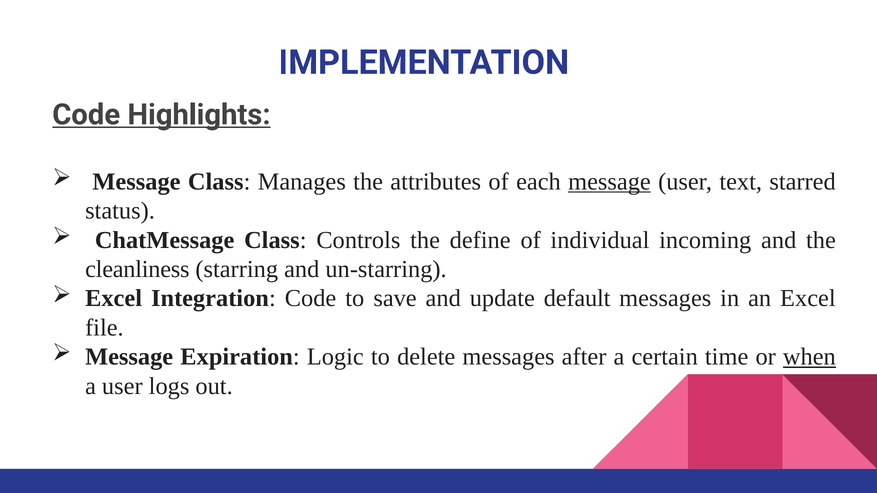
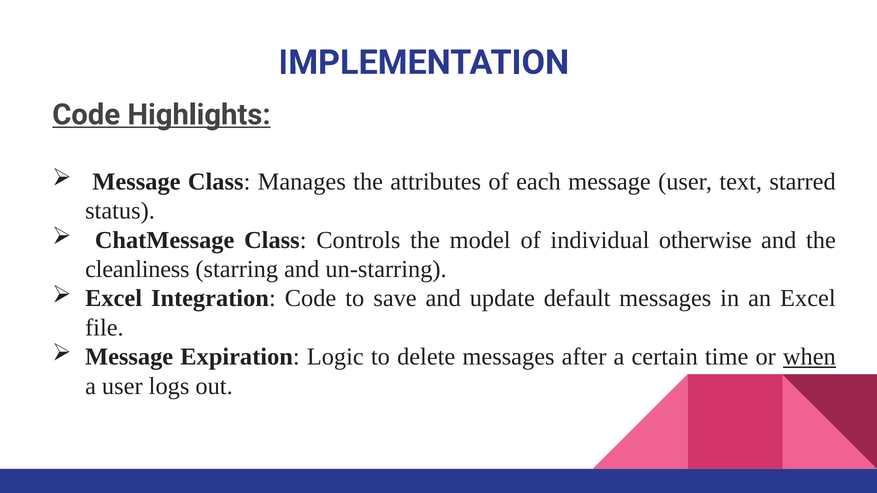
message underline: present -> none (609, 182)
define: define -> model (480, 240)
incoming: incoming -> otherwise (705, 240)
